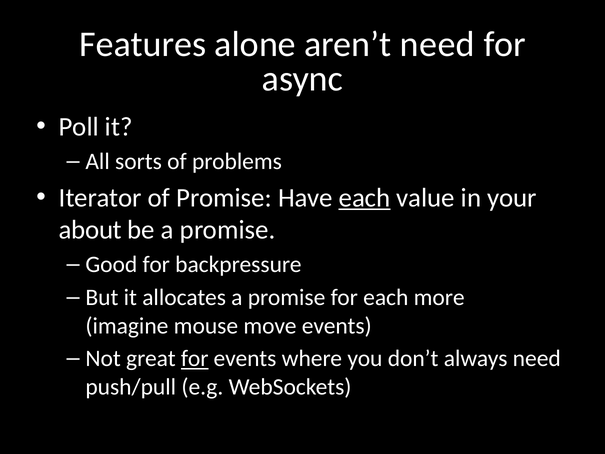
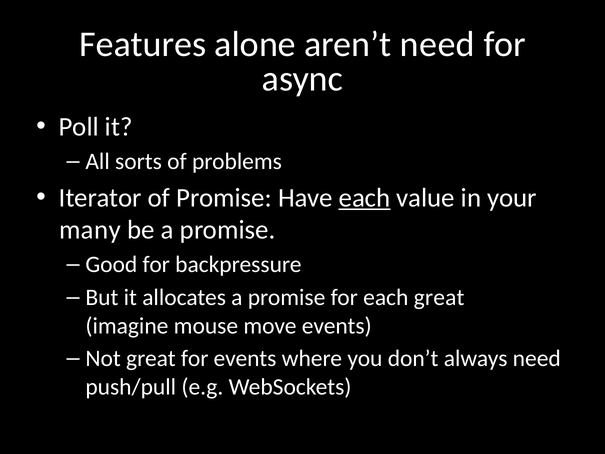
about: about -> many (90, 230)
each more: more -> great (439, 297)
for underline: present -> none (195, 358)
